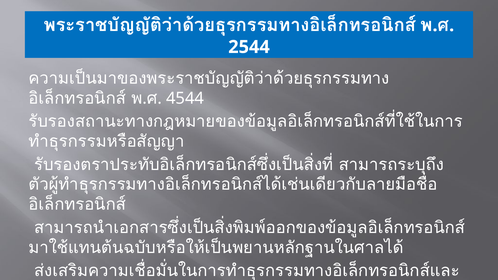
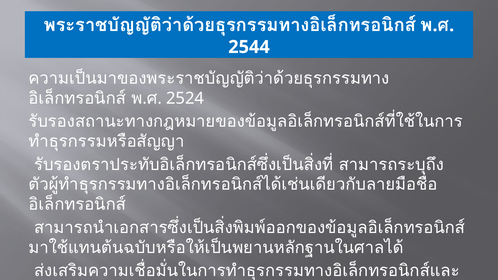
4544: 4544 -> 2524 (185, 98)
